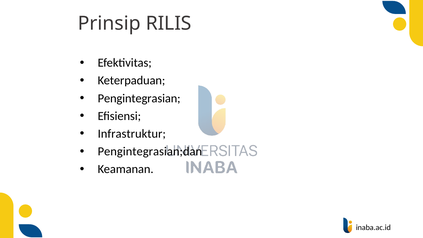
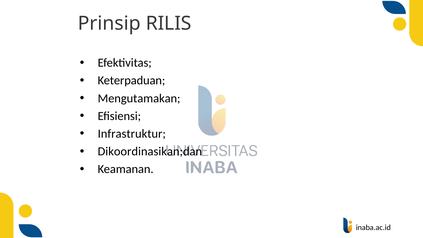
Pengintegrasian: Pengintegrasian -> Mengutamakan (139, 98)
Pengintegrasian;dan: Pengintegrasian;dan -> Dikoordinasikan;dan (150, 151)
